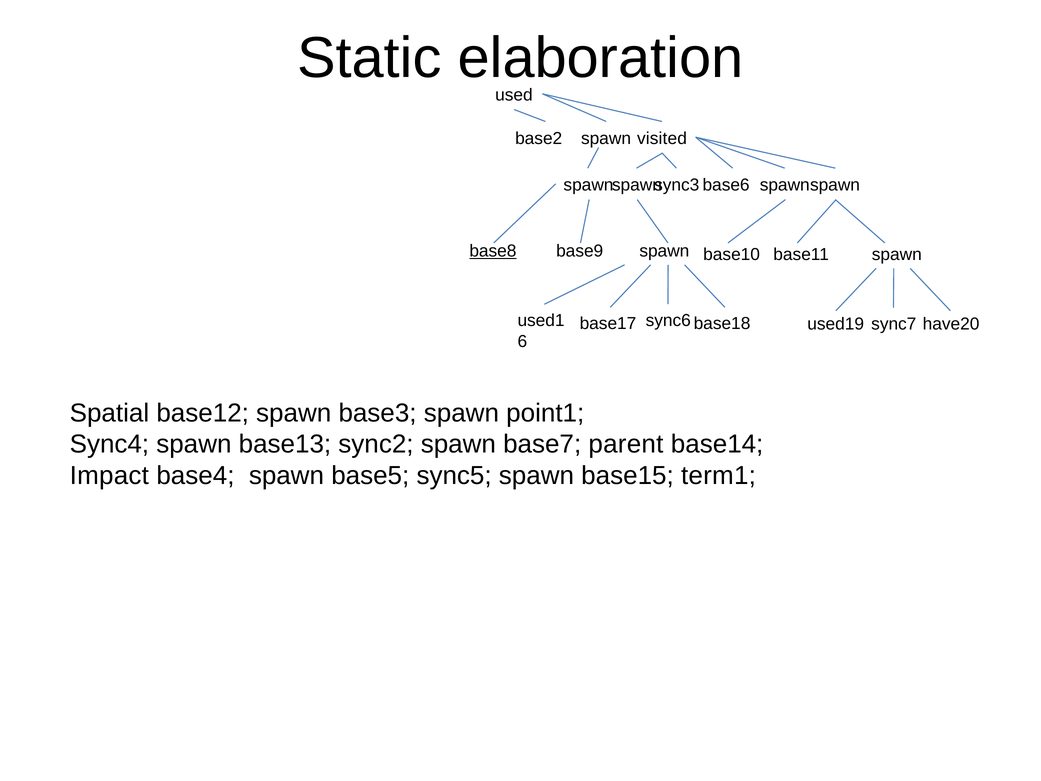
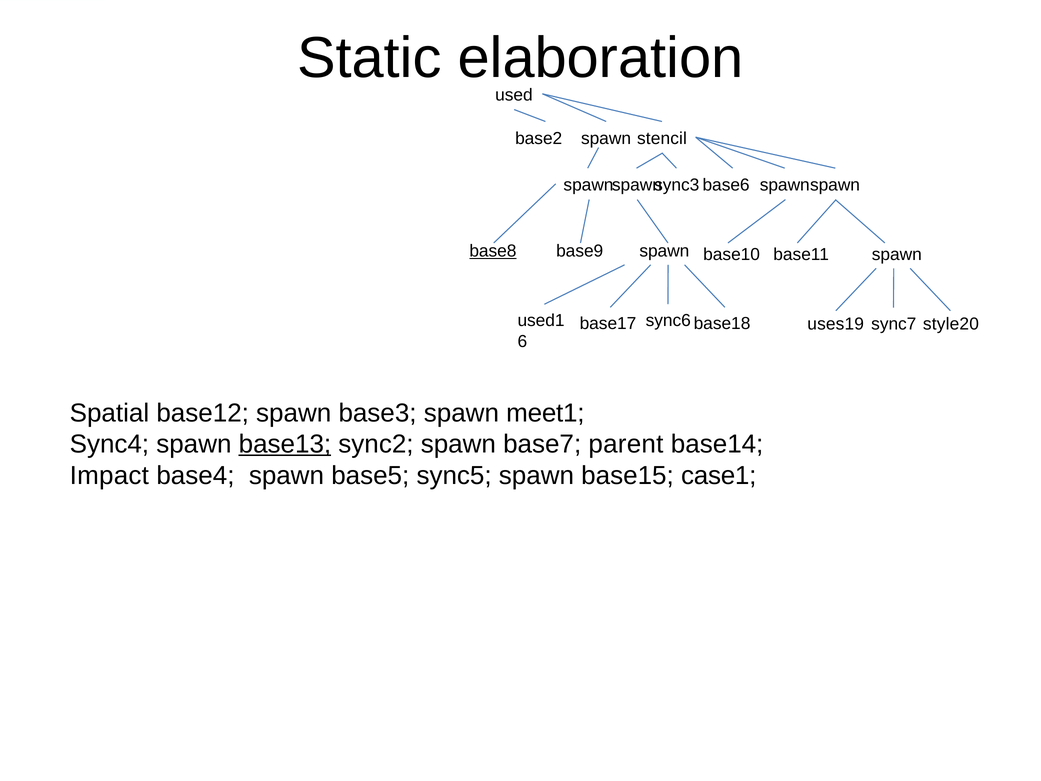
visited: visited -> stencil (662, 138)
used19: used19 -> uses19 (836, 324)
have20: have20 -> style20 (951, 324)
point1: point1 -> meet1 (545, 413)
base13 underline: none -> present (285, 444)
term1: term1 -> case1 (719, 475)
